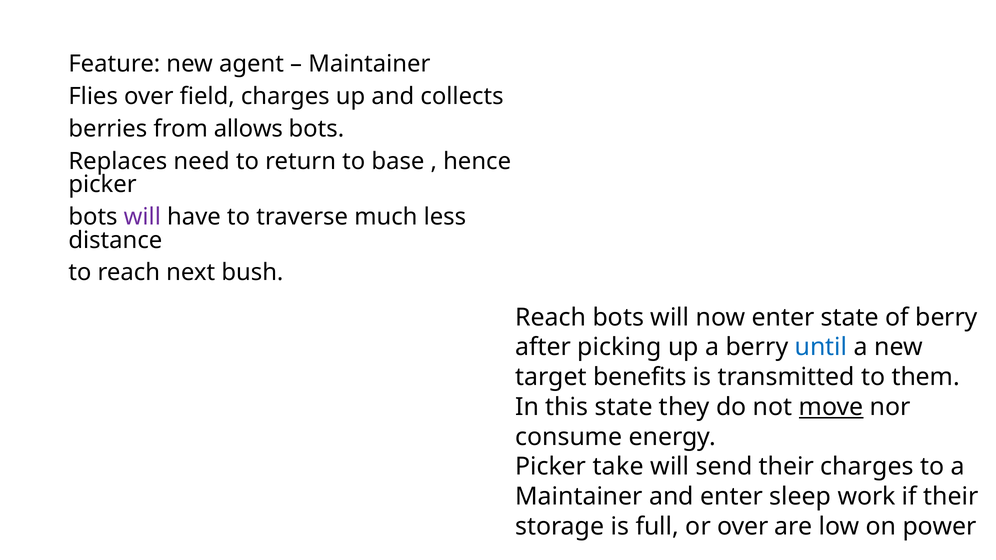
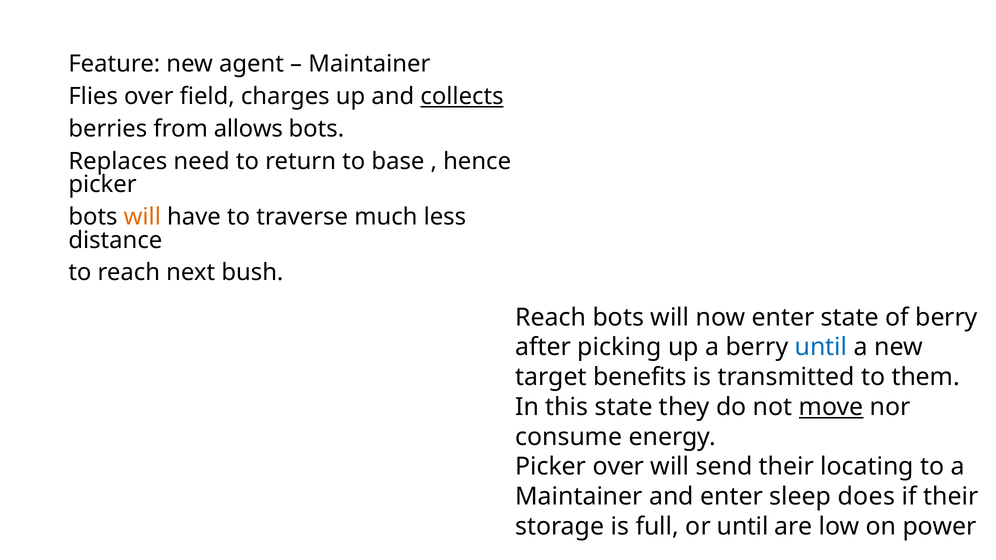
collects underline: none -> present (462, 96)
will colour: purple -> orange (142, 217)
Picker take: take -> over (618, 467)
their charges: charges -> locating (867, 467)
work: work -> does (866, 497)
or over: over -> until (743, 527)
